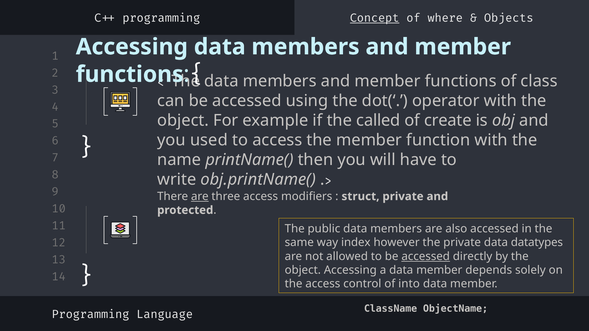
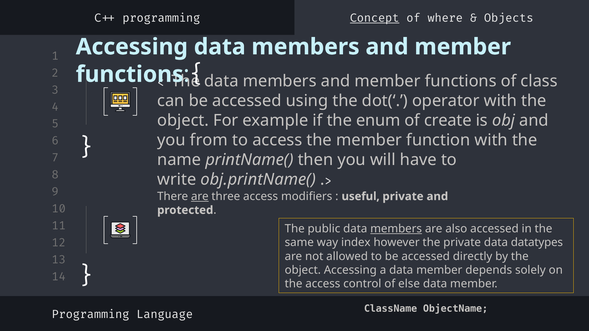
called: called -> enum (378, 121)
used: used -> from (209, 140)
struct: struct -> useful (361, 197)
members underline: none -> present (396, 229)
accessed underline: present -> none (426, 257)
into: into -> else (409, 284)
